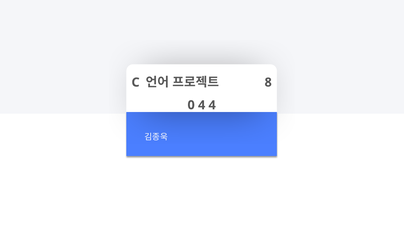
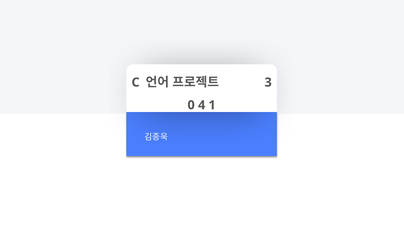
8: 8 -> 3 (268, 82)
4 4: 4 -> 1 (212, 105)
